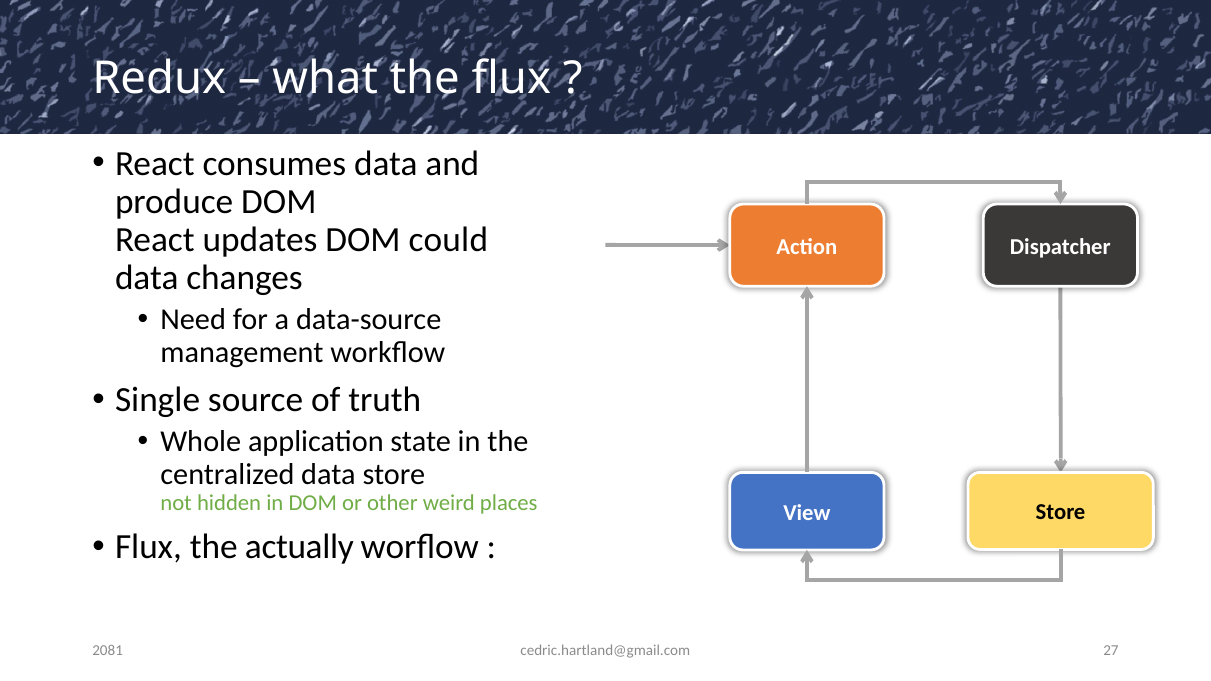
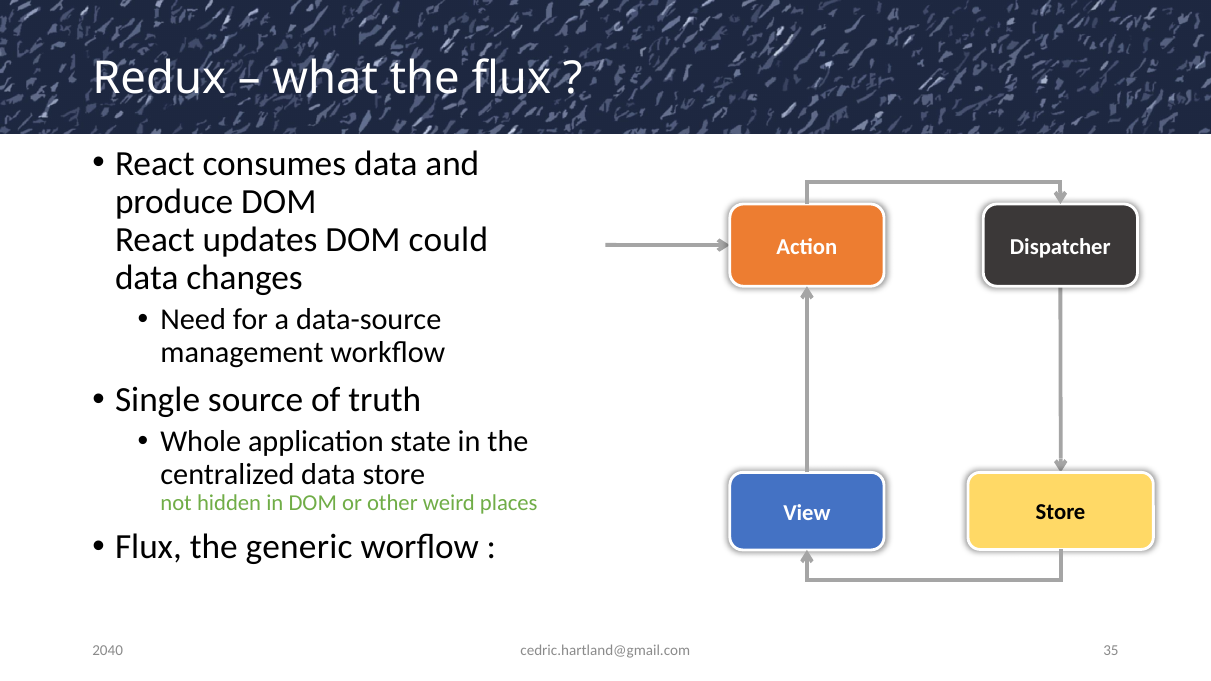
actually: actually -> generic (299, 547)
27: 27 -> 35 (1111, 650)
2081: 2081 -> 2040 (108, 651)
